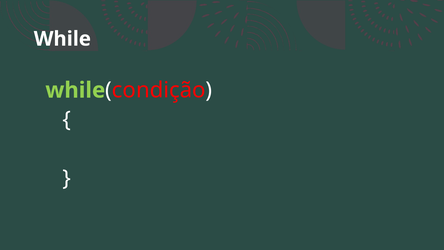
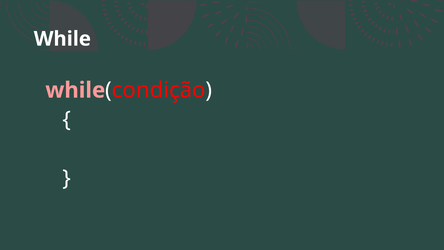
while colour: light green -> pink (75, 90)
